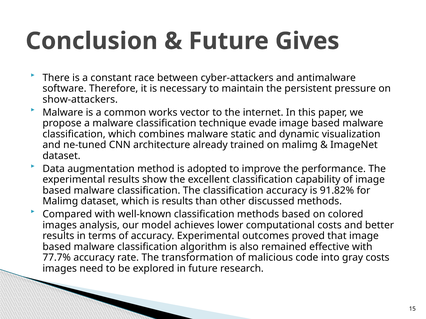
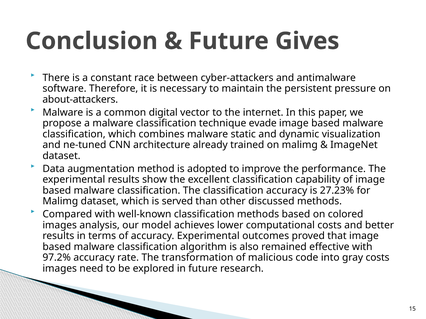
show-attackers: show-attackers -> about-attackers (80, 100)
works: works -> digital (163, 113)
91.82%: 91.82% -> 27.23% (337, 191)
is results: results -> served (177, 202)
77.7%: 77.7% -> 97.2% (57, 258)
